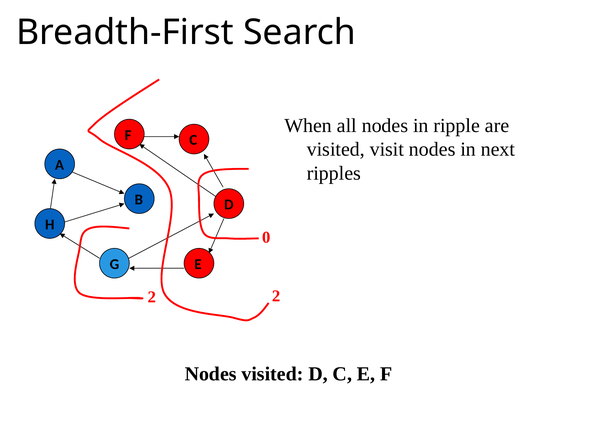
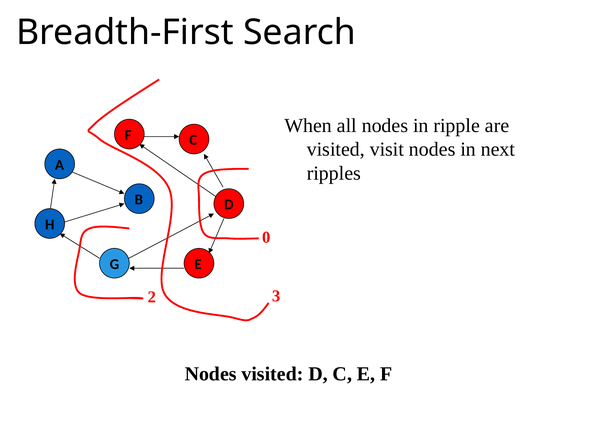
2 2: 2 -> 3 (276, 297)
